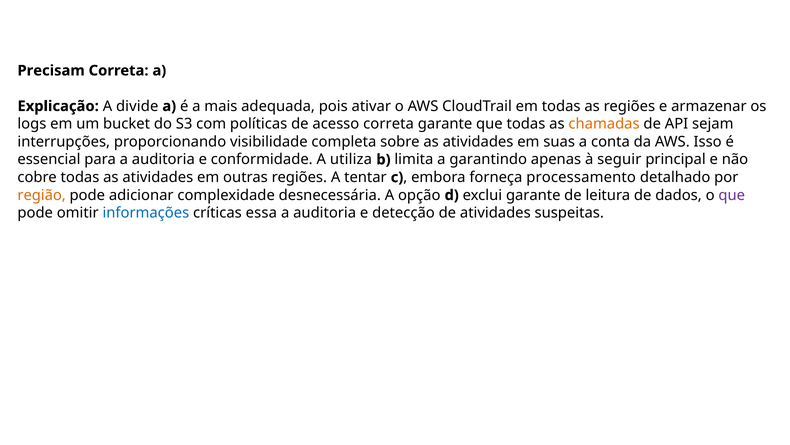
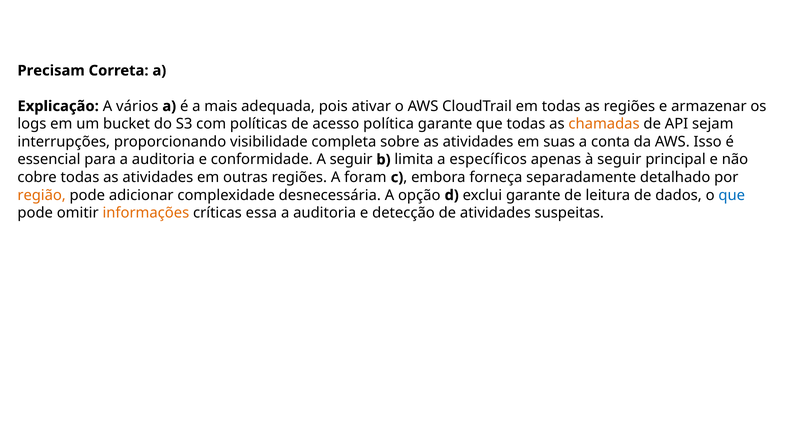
divide: divide -> vários (137, 106)
acesso correta: correta -> política (389, 124)
A utiliza: utiliza -> seguir (351, 159)
garantindo: garantindo -> específicos (488, 159)
tentar: tentar -> foram (365, 177)
processamento: processamento -> separadamente (581, 177)
que colour: purple -> blue (732, 195)
informações colour: blue -> orange (146, 213)
